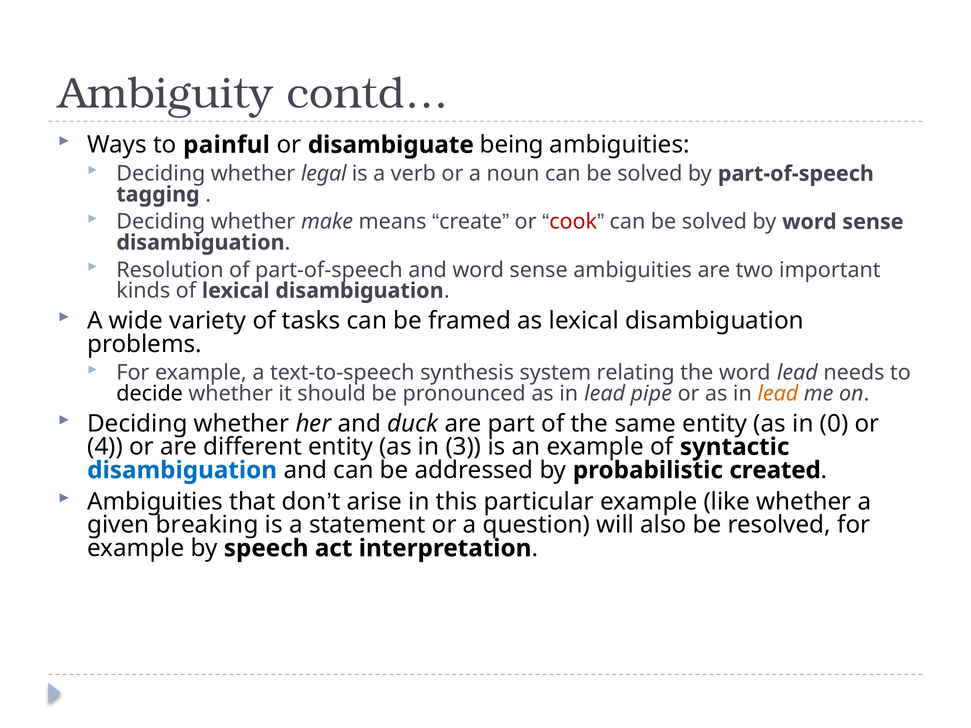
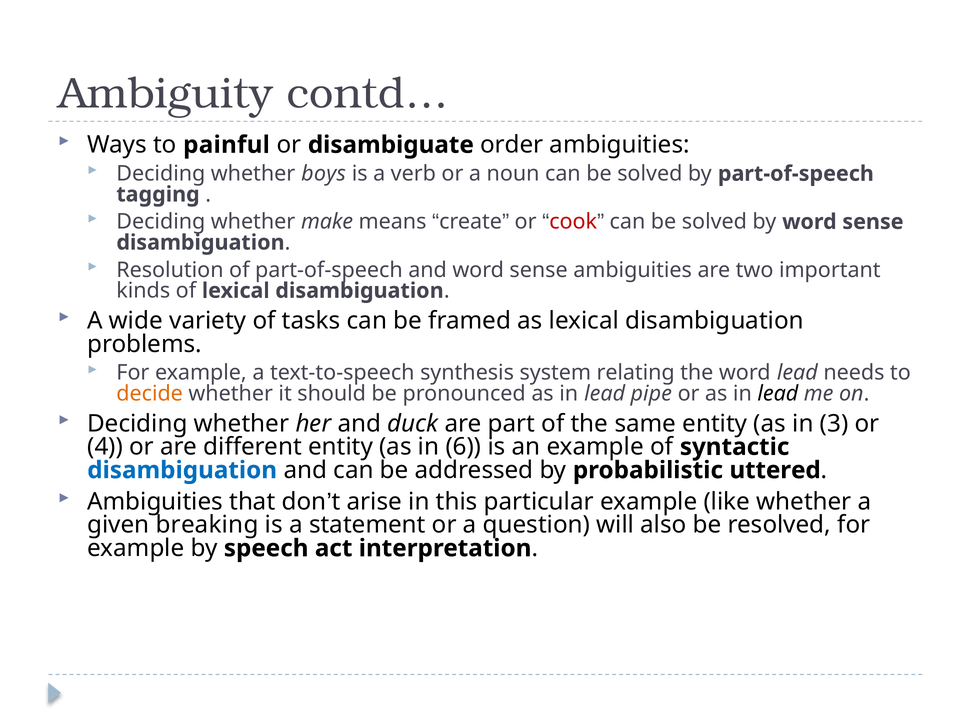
being: being -> order (512, 145)
legal: legal -> boys (324, 174)
decide colour: black -> orange (150, 394)
lead colour: orange -> black (778, 394)
0: 0 -> 3 (834, 424)
3: 3 -> 6 (463, 447)
created: created -> uttered (775, 470)
